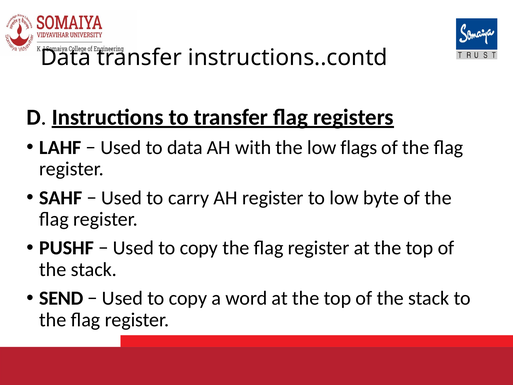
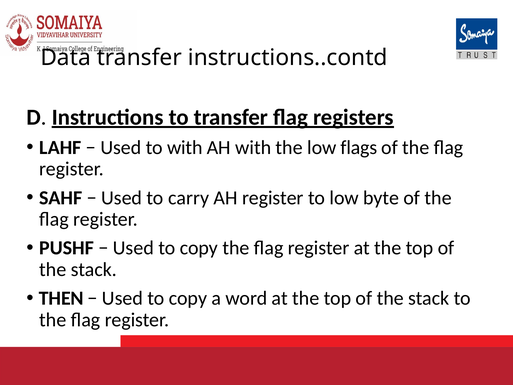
to data: data -> with (185, 147)
SEND: SEND -> THEN (61, 298)
